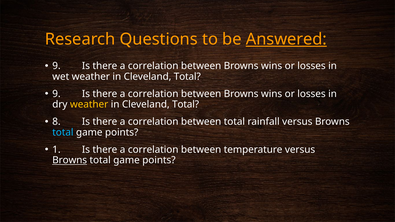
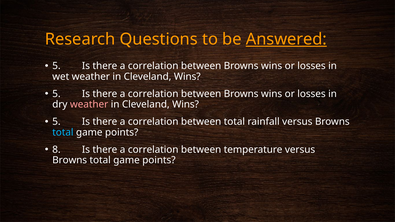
9: 9 -> 5 (56, 66)
Total: Total -> Wins (187, 77)
9: 9 -> 5 (56, 94)
weather colour: yellow -> pink (89, 105)
Total: Total -> Wins (186, 105)
8: 8 -> 5 (56, 122)
1: 1 -> 8 (56, 150)
Browns underline: present -> none (70, 160)
